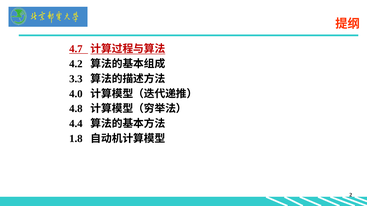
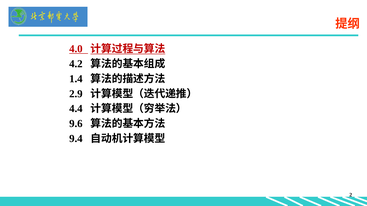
4.7: 4.7 -> 4.0 (76, 49)
3.3: 3.3 -> 1.4 (76, 79)
4.0: 4.0 -> 2.9 (76, 94)
4.8: 4.8 -> 4.4 (76, 109)
4.4: 4.4 -> 9.6 (76, 124)
1.8: 1.8 -> 9.4 (76, 139)
